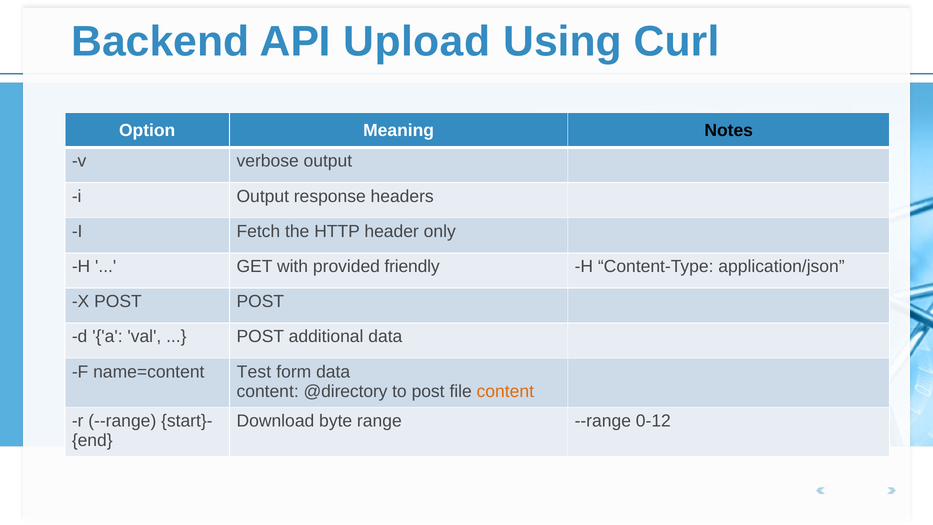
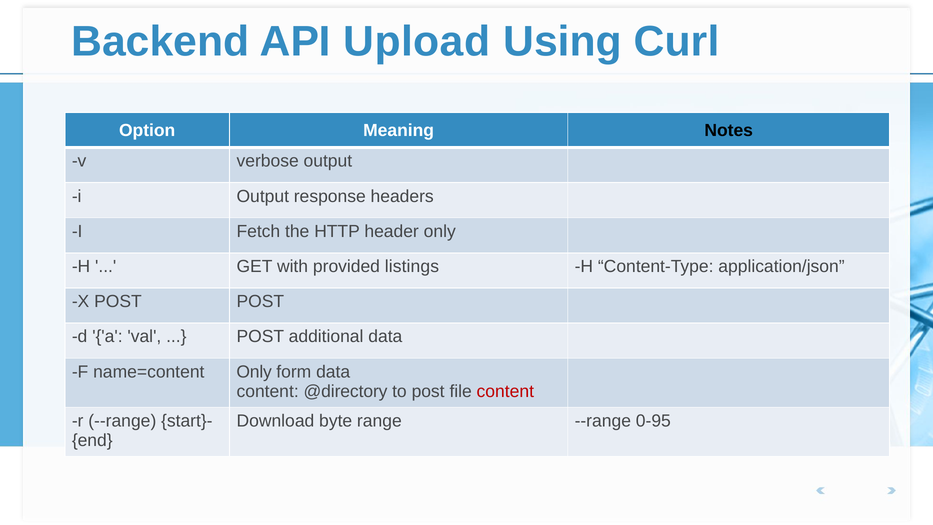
friendly: friendly -> listings (412, 266)
name=content Test: Test -> Only (254, 372)
content colour: orange -> red (505, 391)
0-12: 0-12 -> 0-95 (653, 421)
